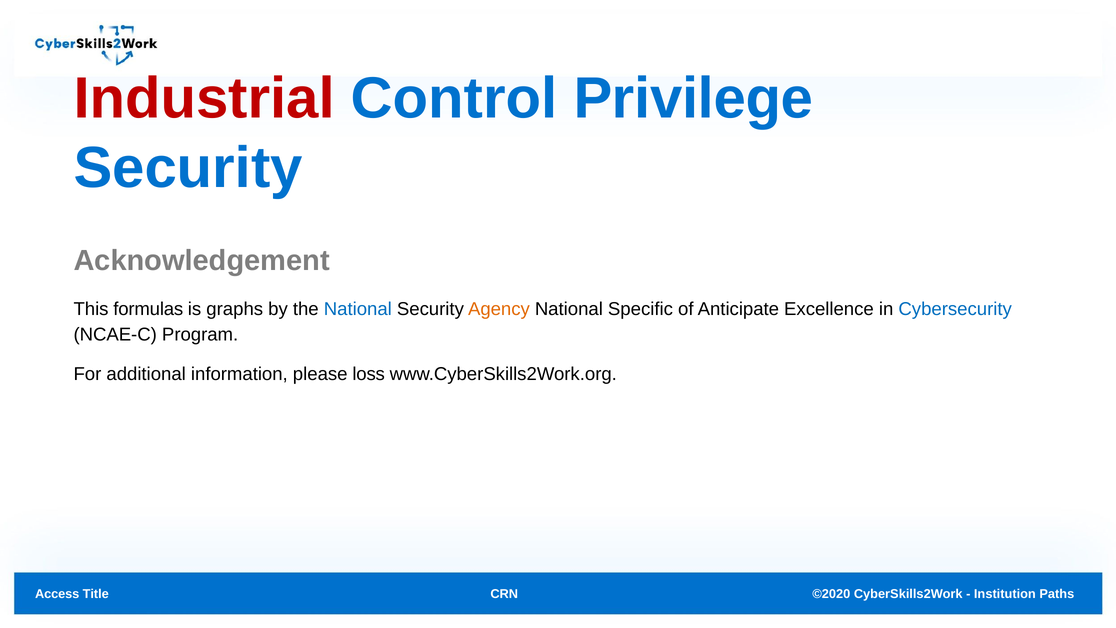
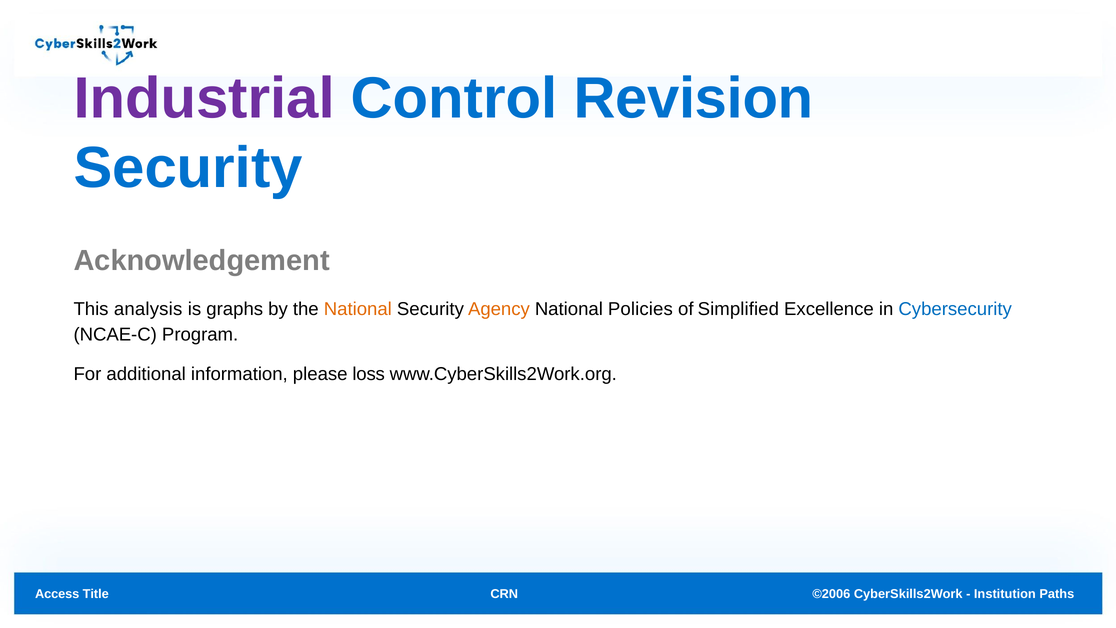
Industrial colour: red -> purple (204, 98)
Privilege: Privilege -> Revision (693, 98)
formulas: formulas -> analysis (148, 309)
National colour: blue -> orange (358, 309)
Specific: Specific -> Policies (640, 309)
Anticipate: Anticipate -> Simplified (738, 309)
©2020: ©2020 -> ©2006 (831, 594)
